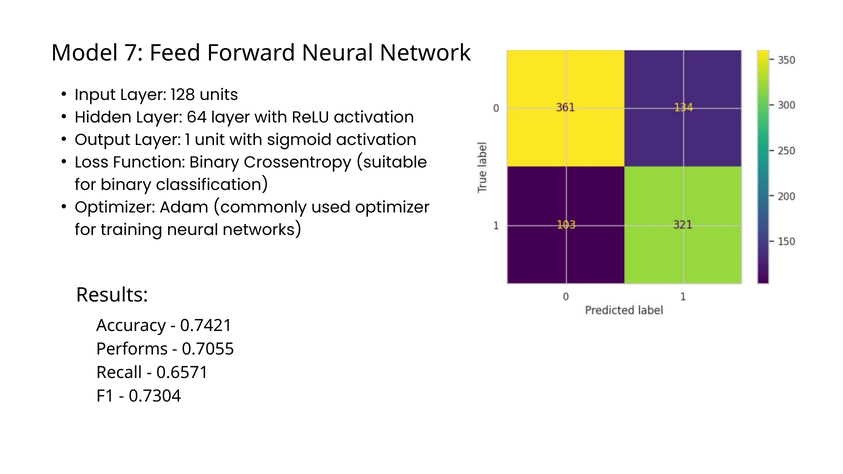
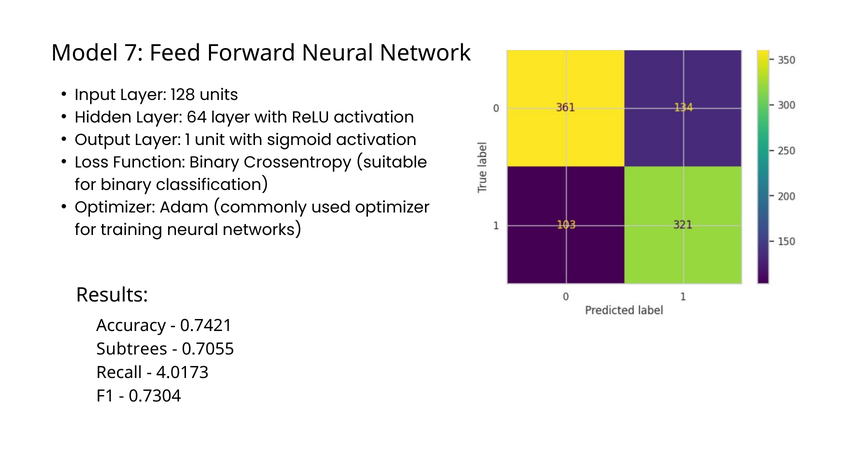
Performs: Performs -> Subtrees (132, 350)
0.6571: 0.6571 -> 4.0173 (183, 373)
